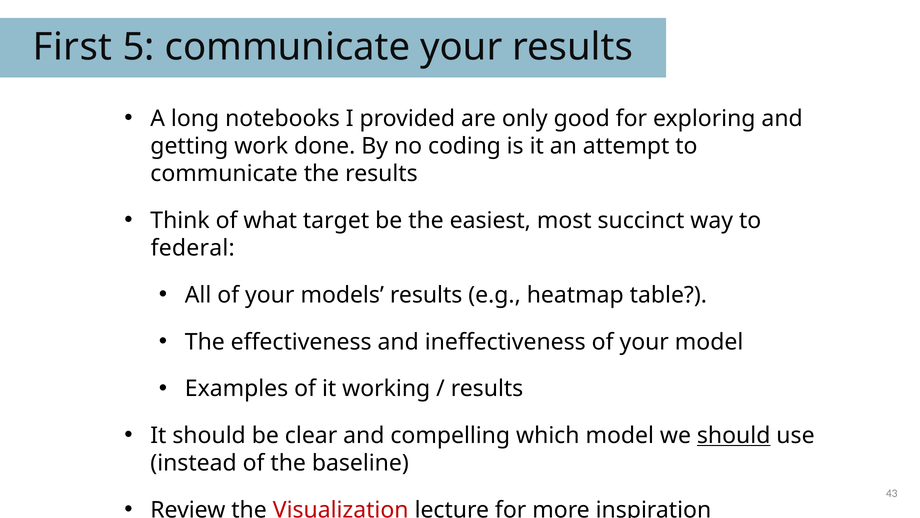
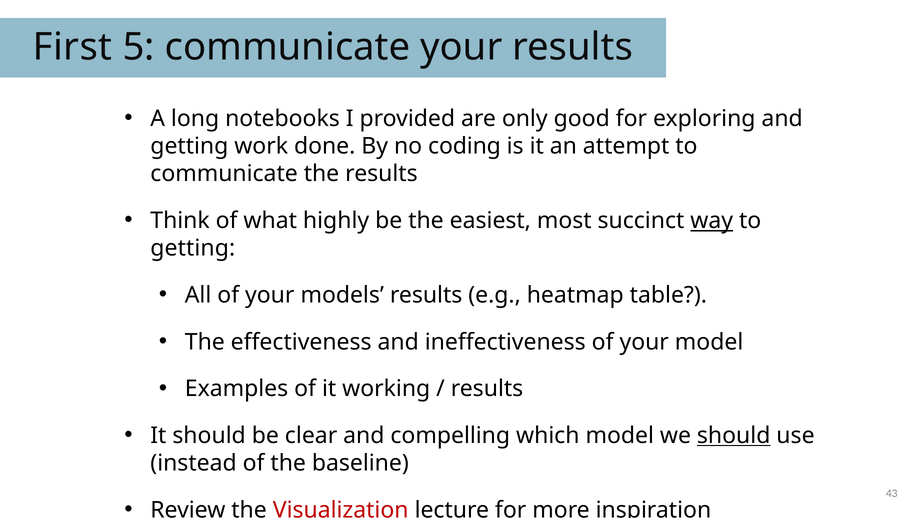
target: target -> highly (336, 220)
way underline: none -> present (712, 220)
federal: federal -> getting (193, 248)
